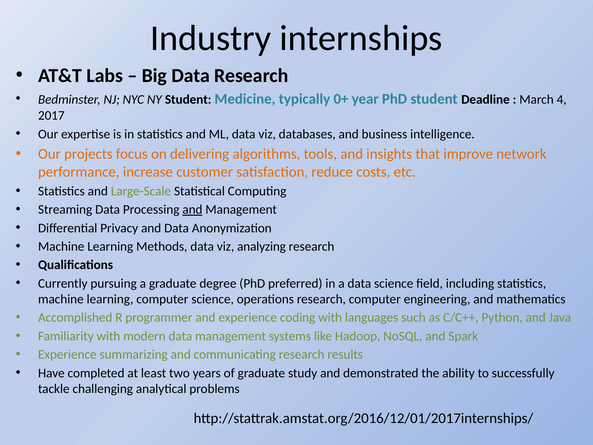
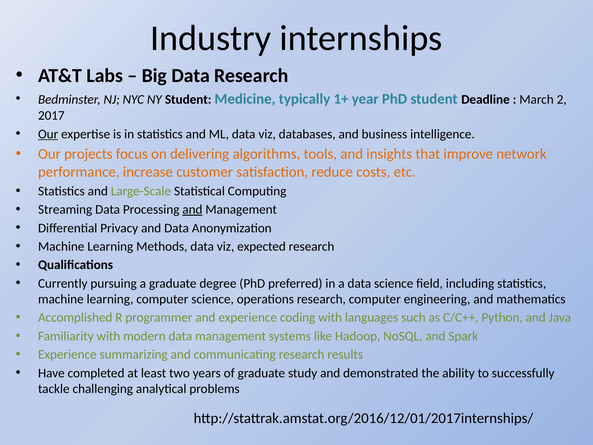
0+: 0+ -> 1+ (341, 99)
4: 4 -> 2 (562, 99)
Our underline: none -> present (48, 134)
analyzing: analyzing -> expected (262, 246)
